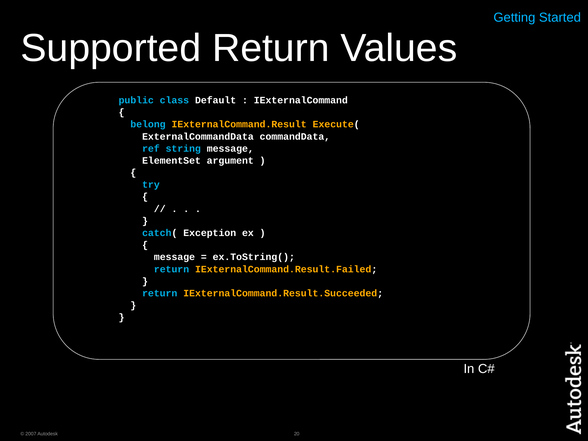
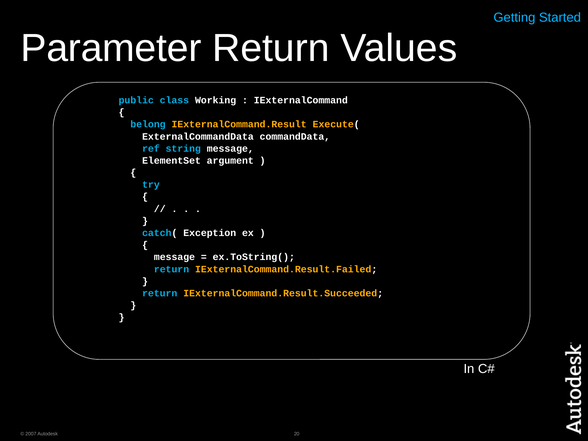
Supported: Supported -> Parameter (111, 48)
Default: Default -> Working (216, 100)
